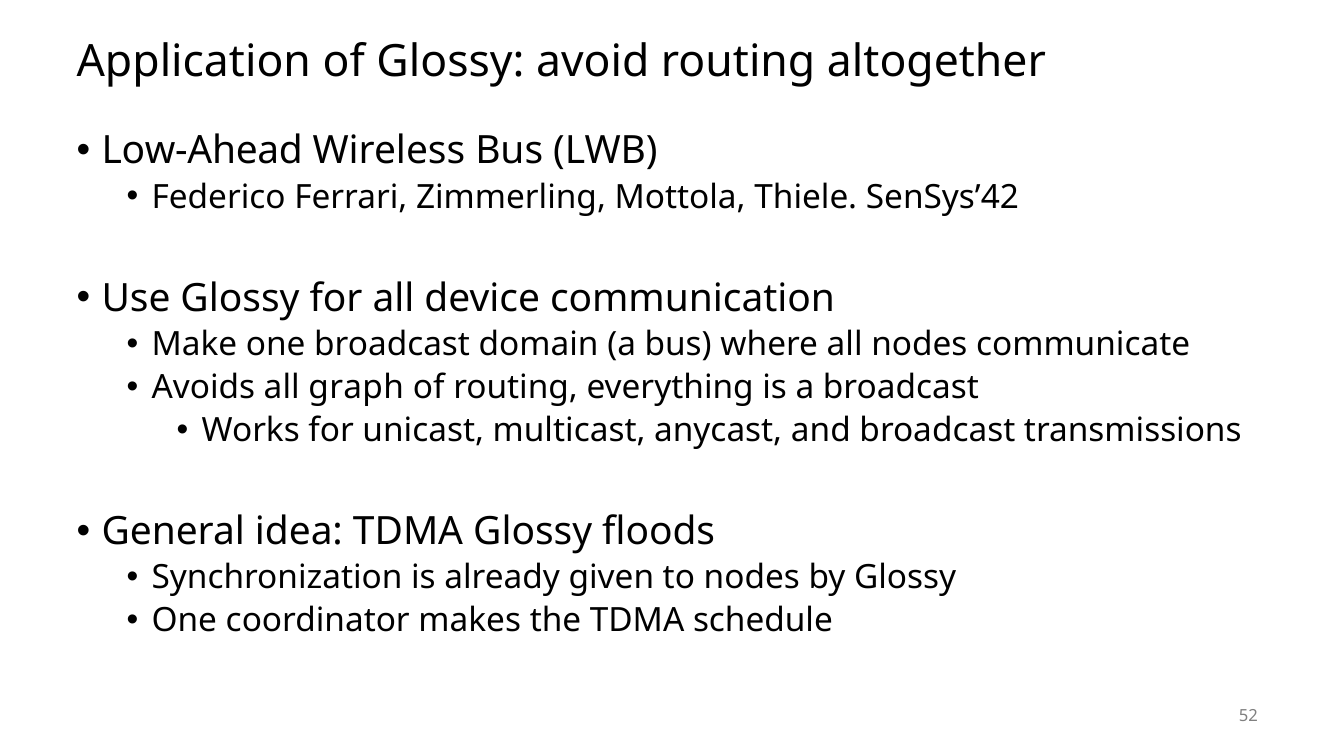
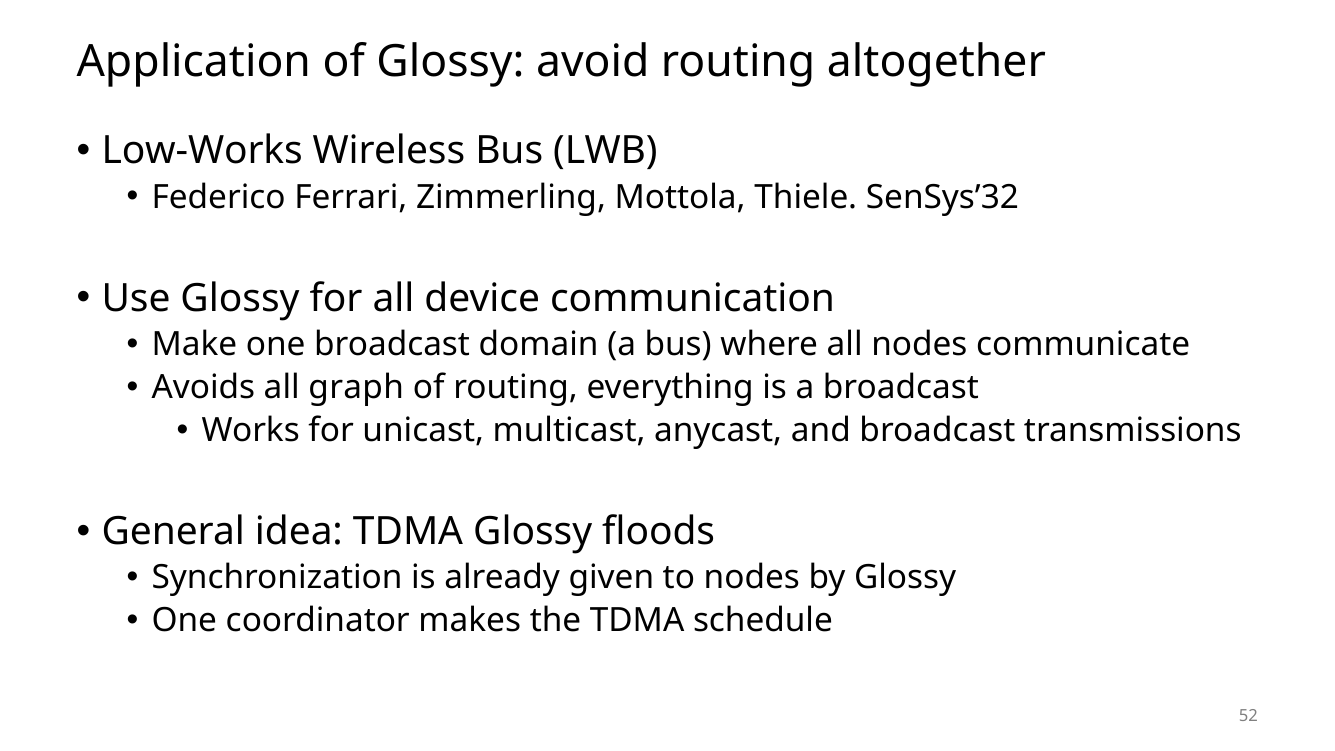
Low-Ahead: Low-Ahead -> Low-Works (202, 151)
SenSys’42: SenSys’42 -> SenSys’32 (942, 197)
